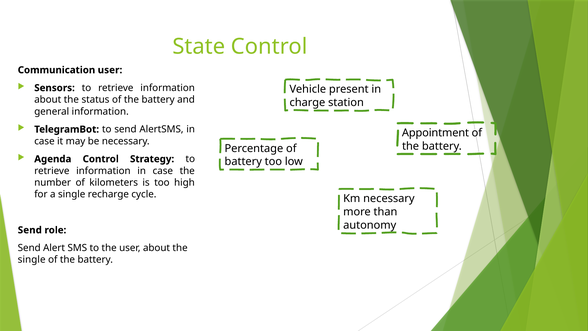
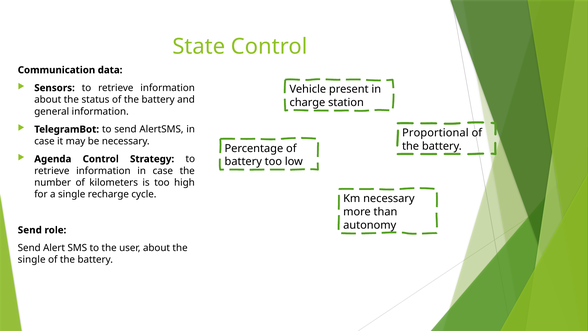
Communication user: user -> data (110, 70)
Appointment: Appointment -> Proportional (435, 133)
